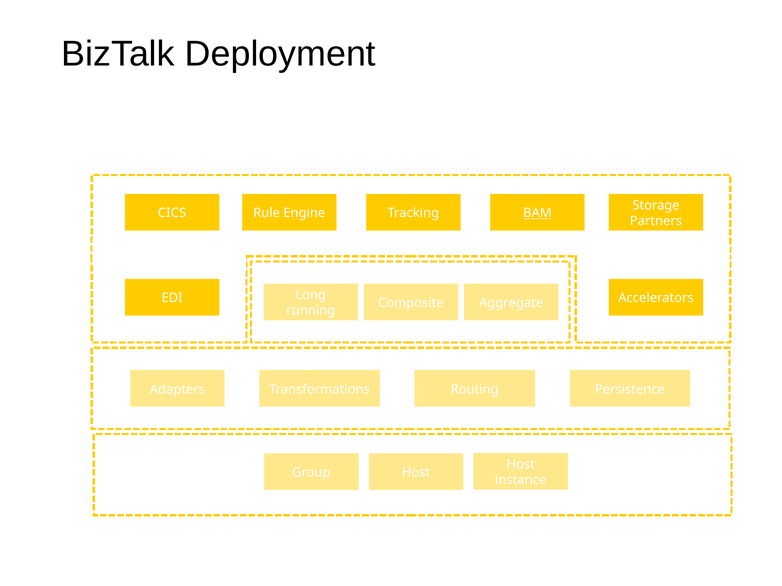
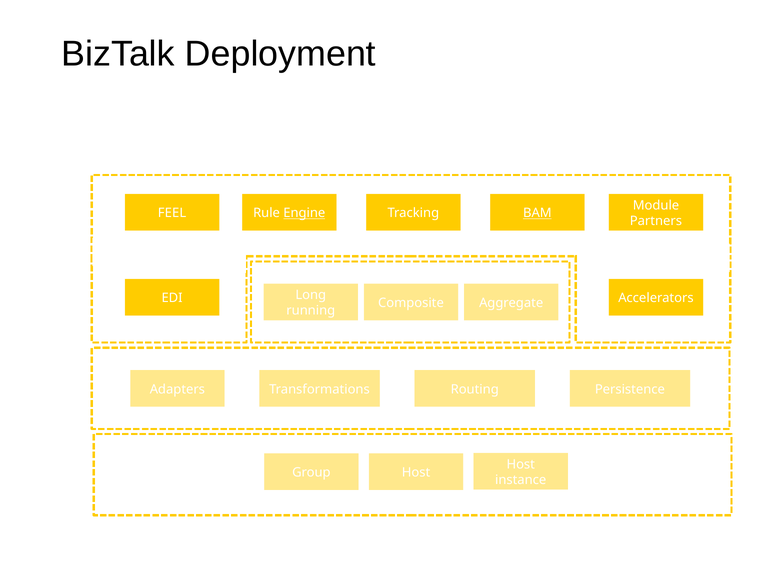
Storage: Storage -> Module (656, 206)
CICS: CICS -> FEEL (172, 213)
Engine underline: none -> present (304, 213)
